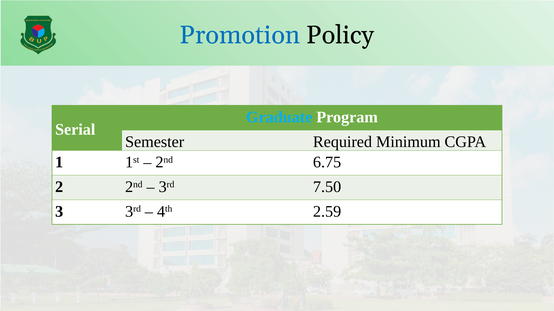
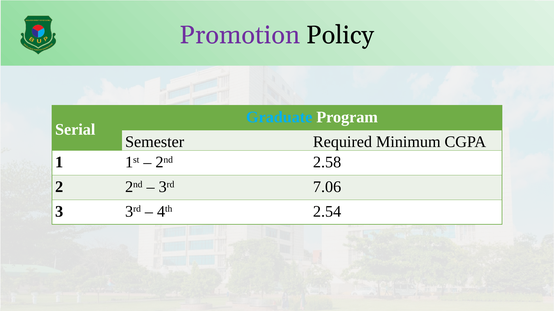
Promotion colour: blue -> purple (240, 35)
6.75: 6.75 -> 2.58 (327, 163)
7.50: 7.50 -> 7.06 (327, 187)
2.59: 2.59 -> 2.54 (327, 212)
